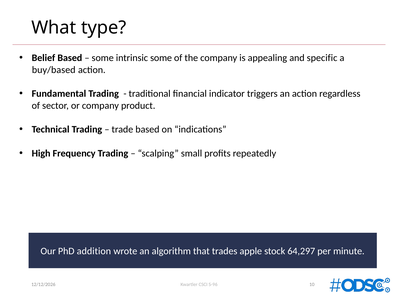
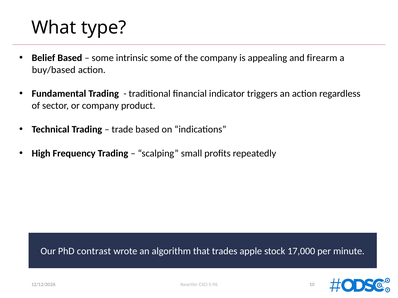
specific: specific -> firearm (322, 58)
addition: addition -> contrast (94, 252)
64,297: 64,297 -> 17,000 (301, 252)
